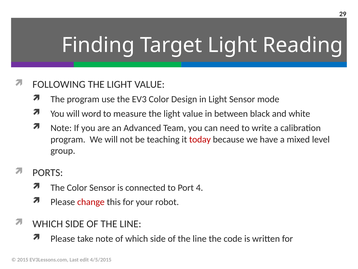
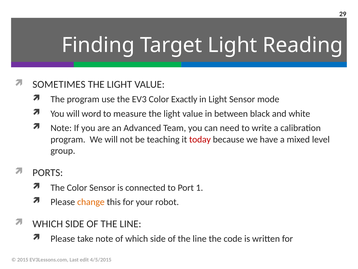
FOLLOWING: FOLLOWING -> SOMETIMES (59, 84)
Design: Design -> Exactly (184, 99)
4: 4 -> 1 (199, 187)
change colour: red -> orange (91, 202)
